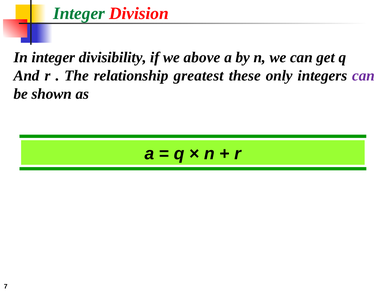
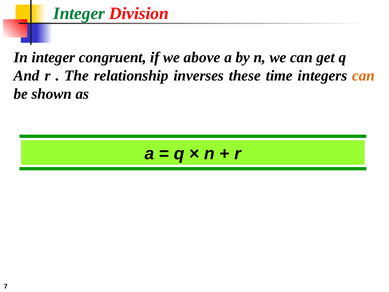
divisibility: divisibility -> congruent (113, 57)
greatest: greatest -> inverses (199, 76)
only: only -> time (279, 76)
can colour: purple -> orange (364, 76)
